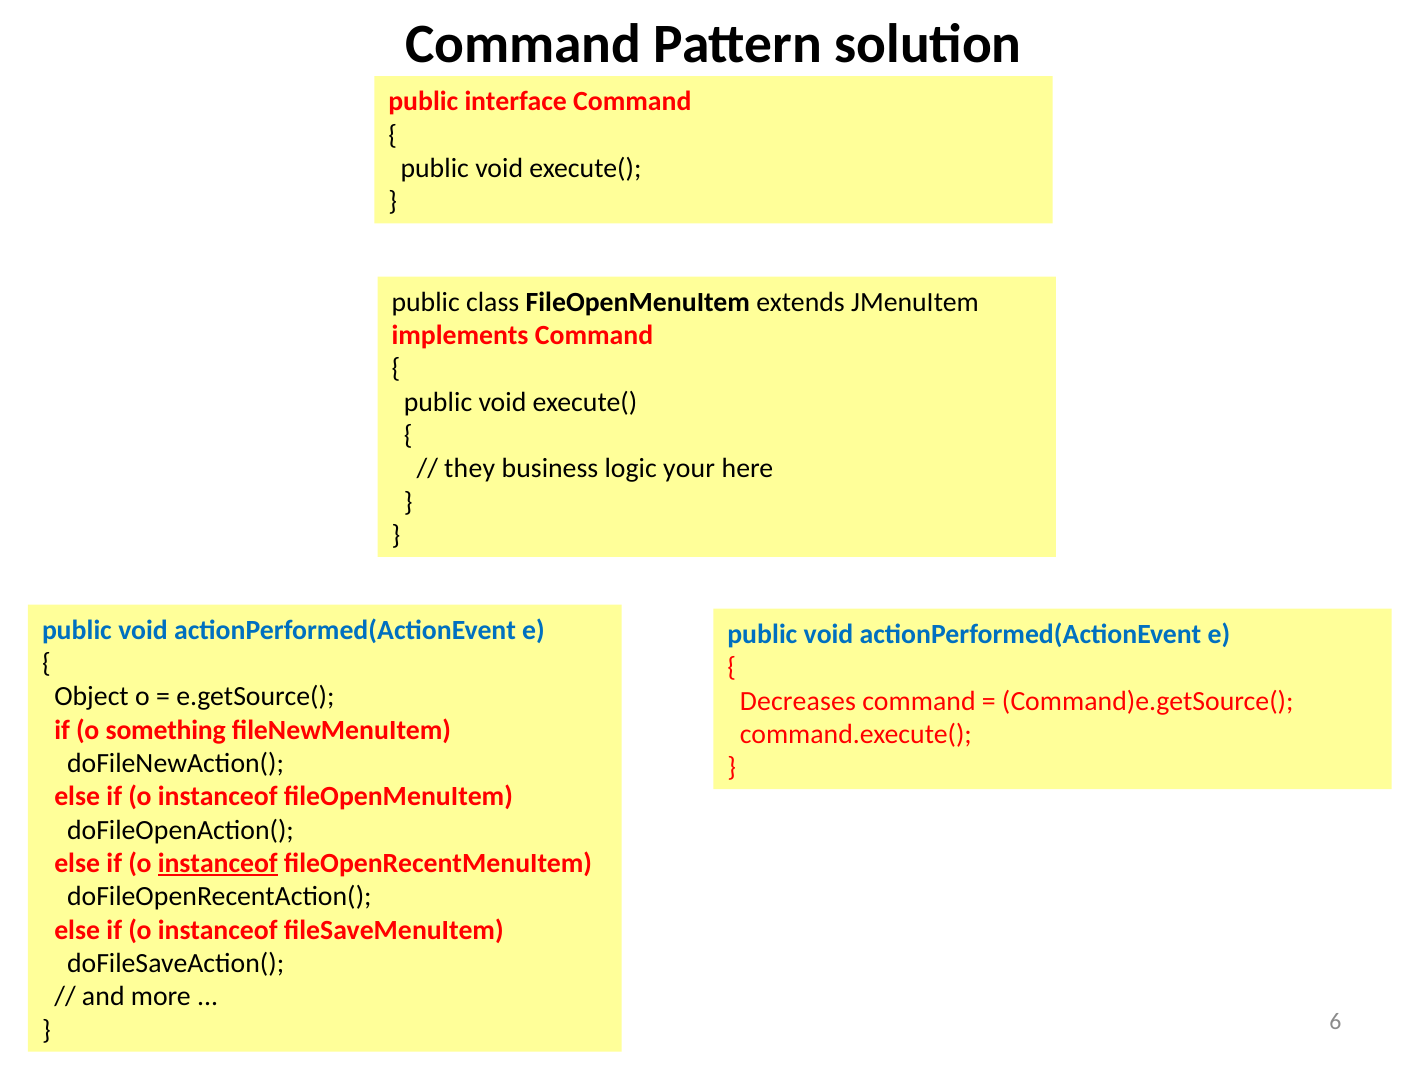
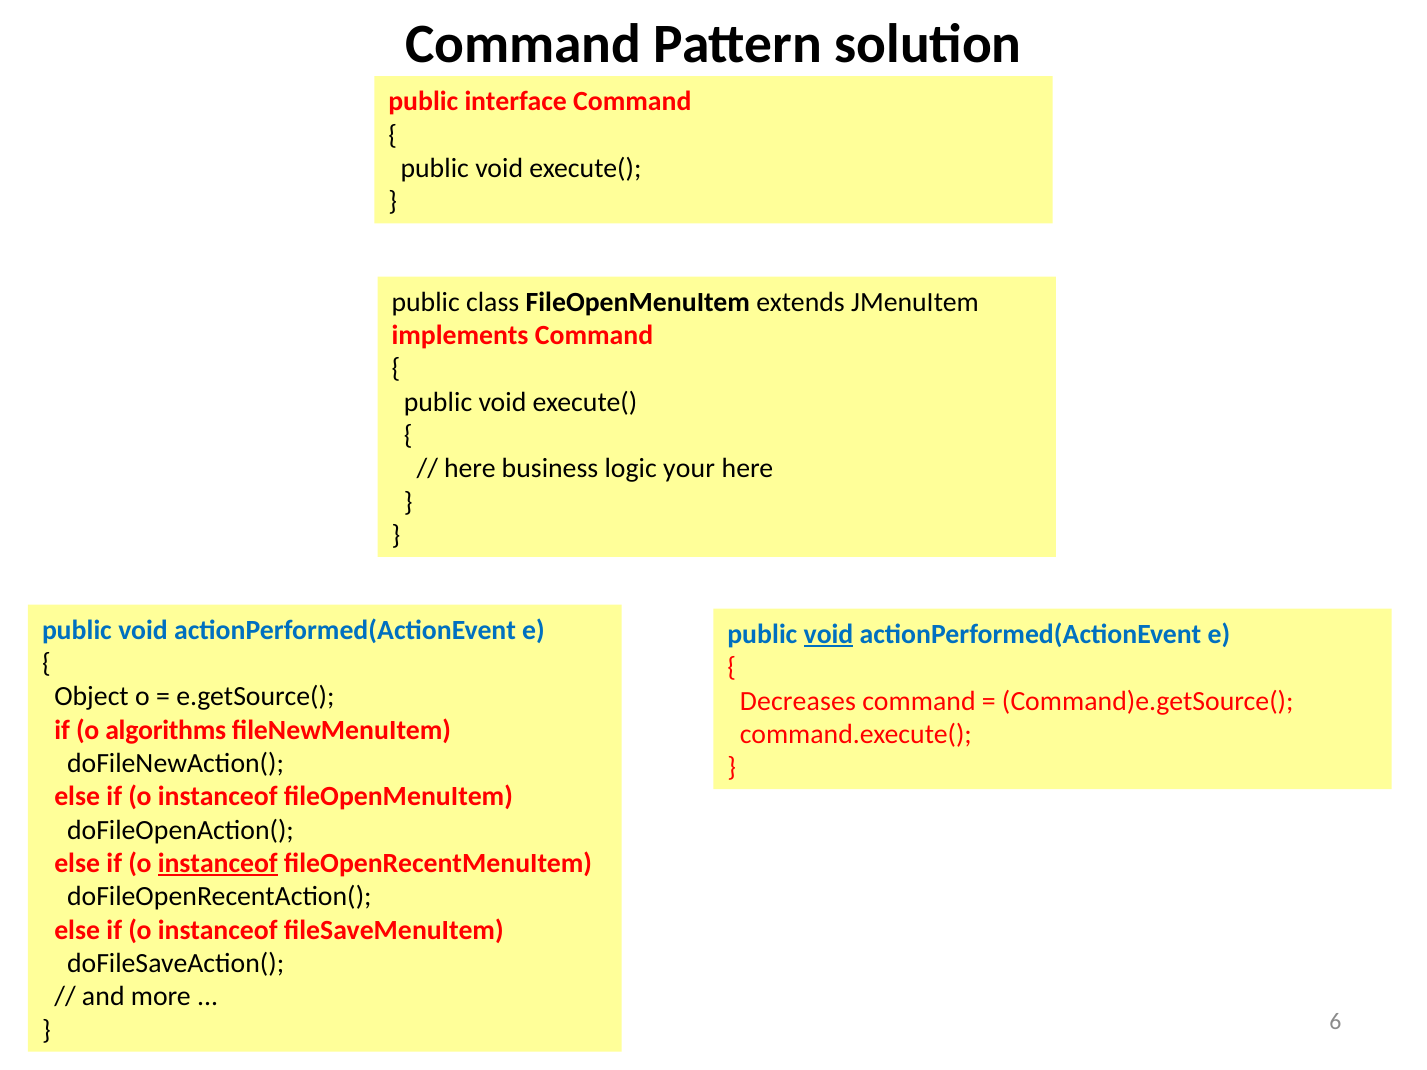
they: they -> here (470, 469)
void underline: none -> present (829, 634)
something: something -> algorithms (166, 730)
